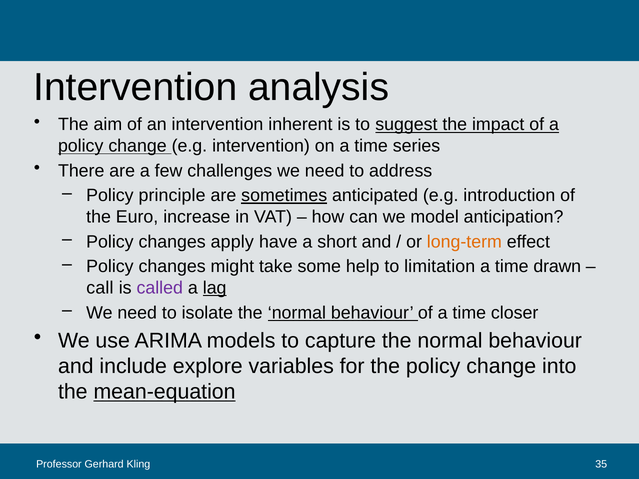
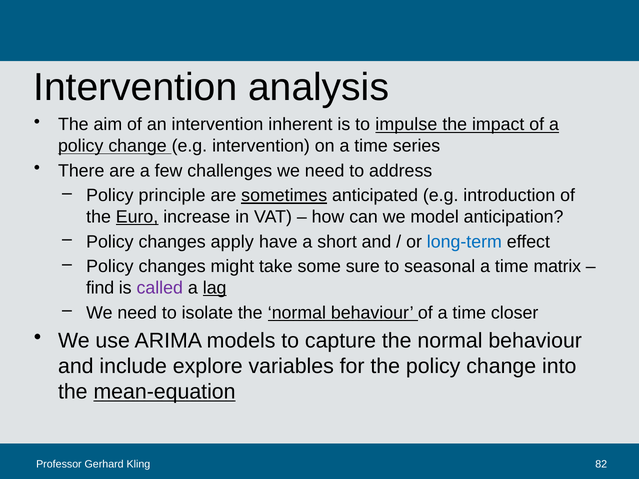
suggest: suggest -> impulse (406, 125)
Euro underline: none -> present (137, 217)
long-term colour: orange -> blue (464, 242)
help: help -> sure (363, 267)
limitation: limitation -> seasonal (440, 267)
drawn: drawn -> matrix (557, 267)
call: call -> find (100, 288)
35: 35 -> 82 (601, 465)
